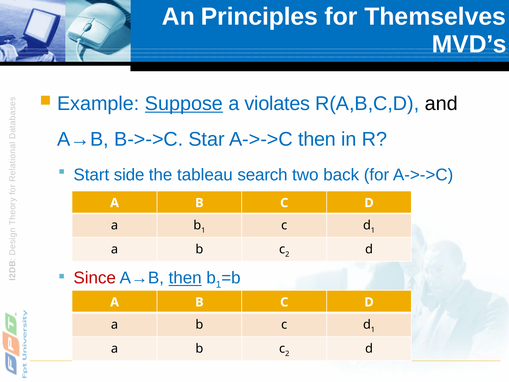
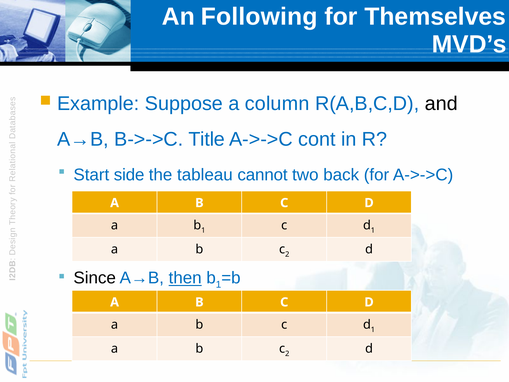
Principles: Principles -> Following (259, 17)
Suppose underline: present -> none (184, 104)
violates: violates -> column (277, 104)
Star: Star -> Title (207, 139)
A->->C then: then -> cont (317, 139)
search: search -> cannot (263, 175)
Since colour: red -> black (95, 278)
